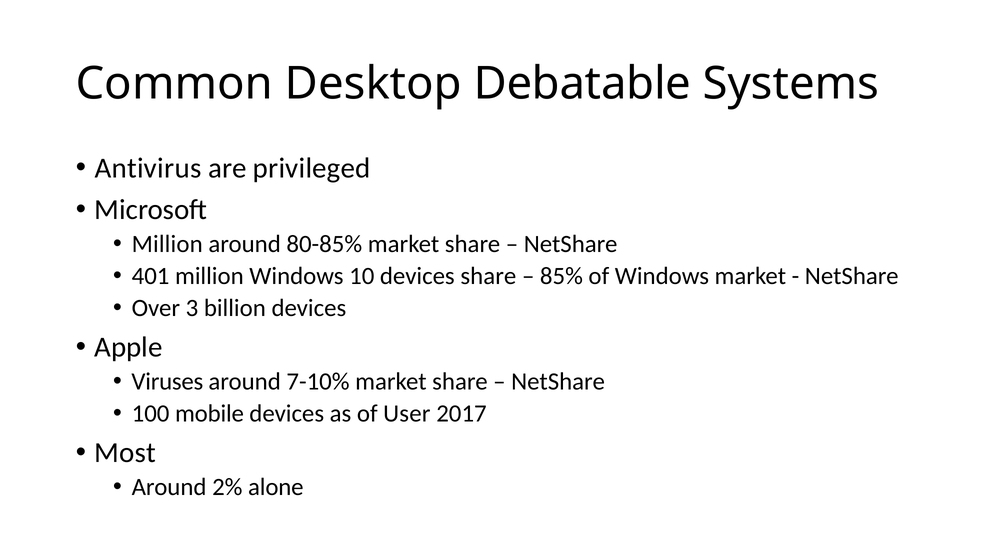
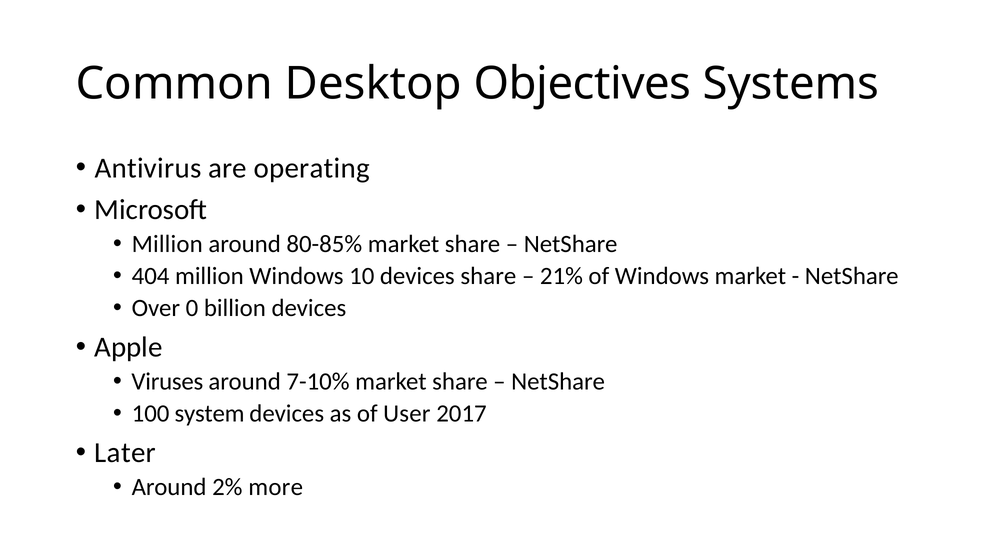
Debatable: Debatable -> Objectives (582, 83)
privileged: privileged -> operating (312, 168)
401: 401 -> 404 (151, 276)
85%: 85% -> 21% (561, 276)
3: 3 -> 0 (192, 308)
mobile: mobile -> system (210, 413)
Most: Most -> Later (125, 453)
alone: alone -> more (276, 487)
